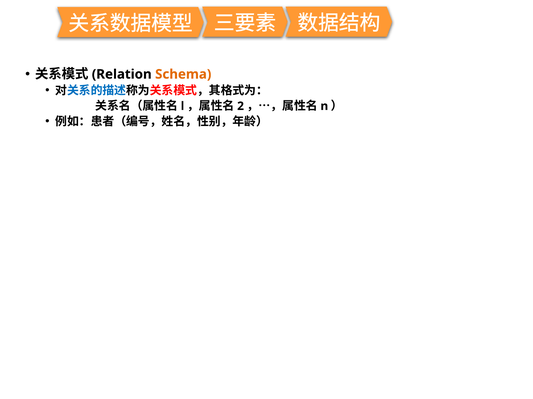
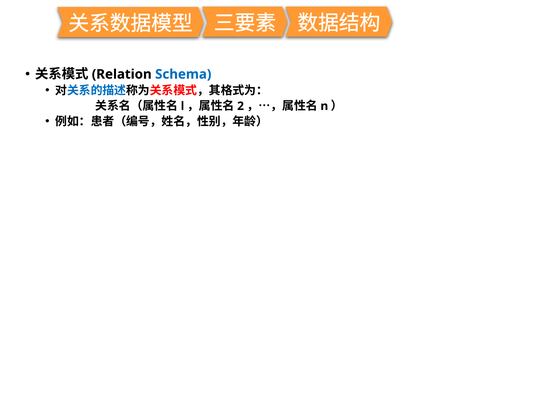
Schema colour: orange -> blue (183, 74)
